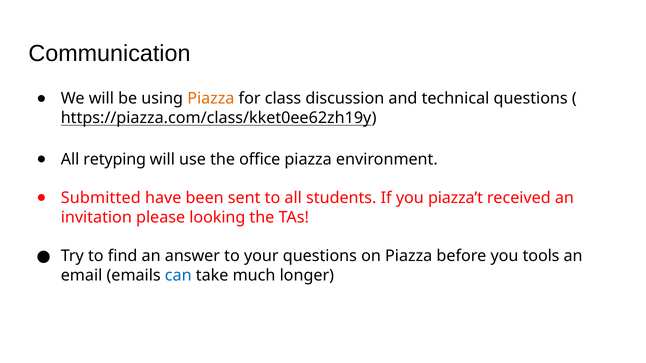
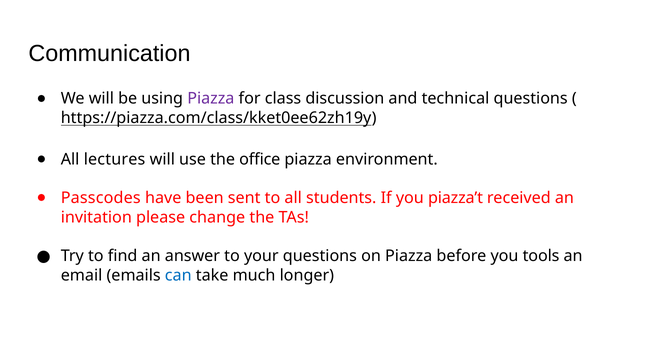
Piazza colour: orange -> purple (211, 99)
retyping: retyping -> lectures (115, 159)
Submitted: Submitted -> Passcodes (101, 198)
looking: looking -> change (217, 218)
